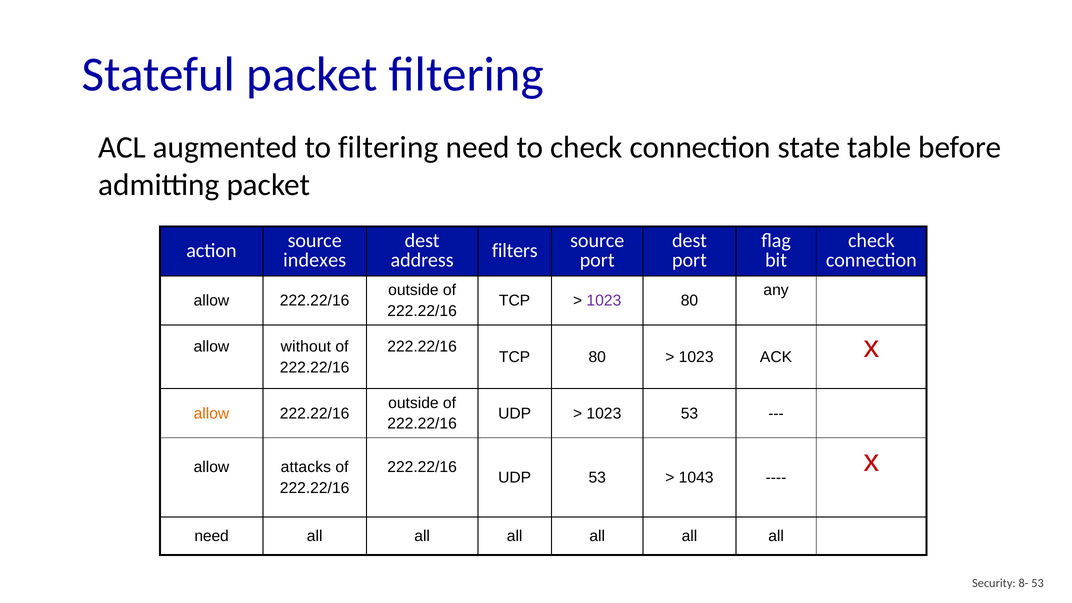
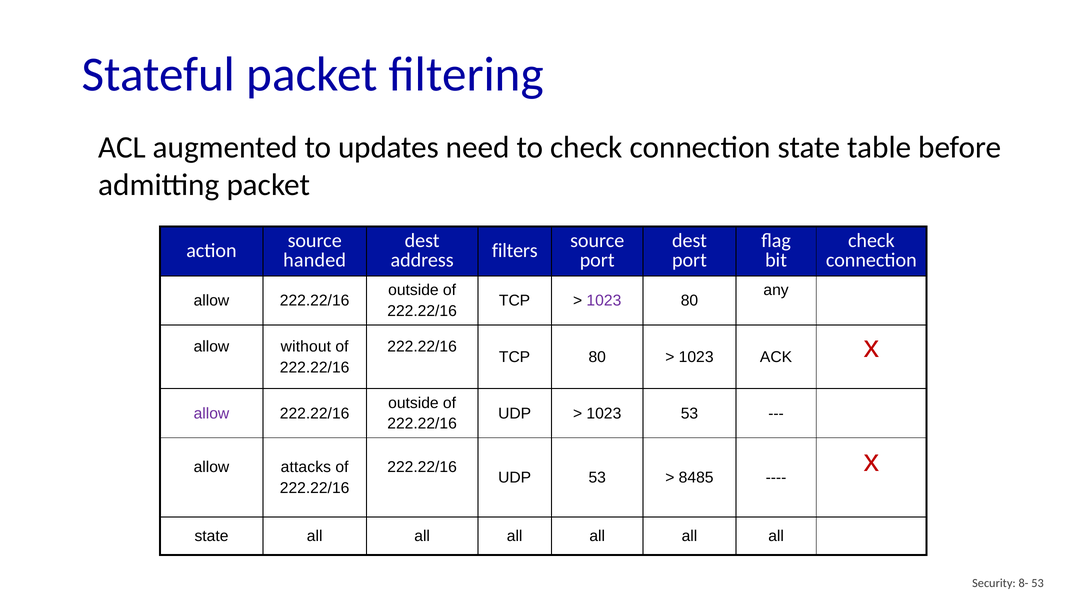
to filtering: filtering -> updates (389, 148)
indexes: indexes -> handed (315, 260)
allow colour: orange -> purple (211, 413)
1043: 1043 -> 8485 (696, 478)
need: need -> state (211, 536)
